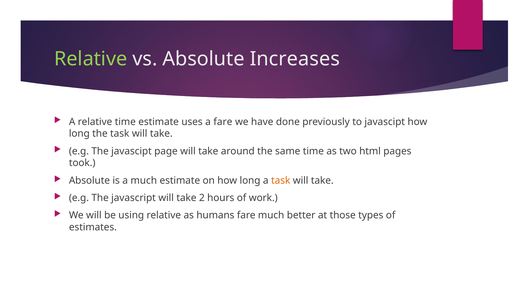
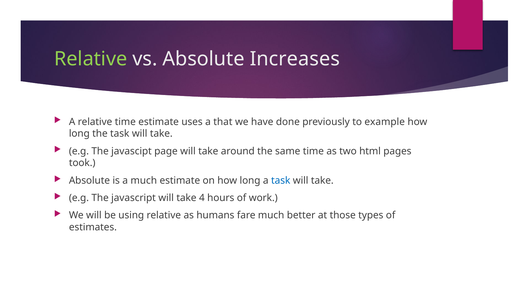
a fare: fare -> that (223, 122)
to javascipt: javascipt -> example (385, 122)
task colour: orange -> blue (281, 180)
2: 2 -> 4 (202, 198)
